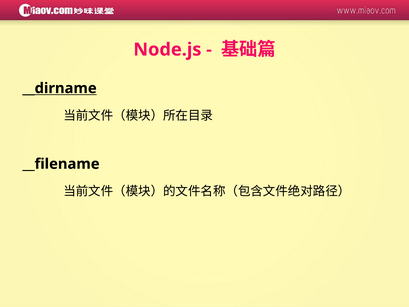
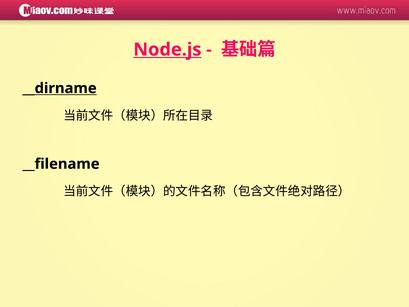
Node.js underline: none -> present (167, 50)
